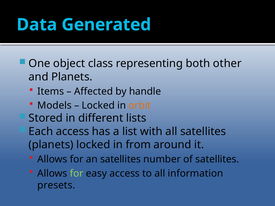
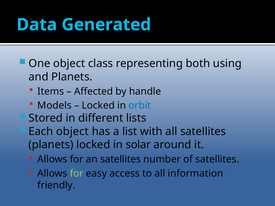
other: other -> using (227, 64)
orbit colour: orange -> blue (140, 106)
Each access: access -> object (72, 132)
from: from -> solar (138, 145)
presets: presets -> friendly (56, 185)
